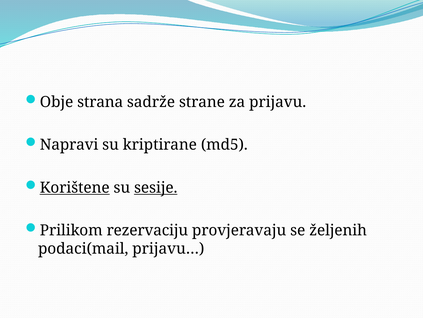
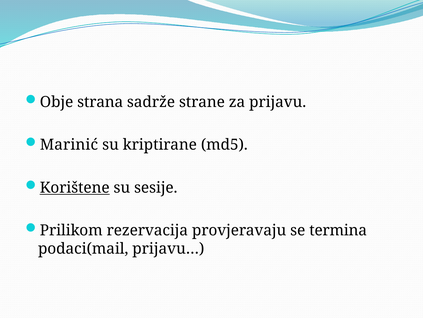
Napravi: Napravi -> Marinić (69, 145)
sesije underline: present -> none (156, 187)
rezervaciju: rezervaciju -> rezervacija (147, 230)
željenih: željenih -> termina (338, 230)
